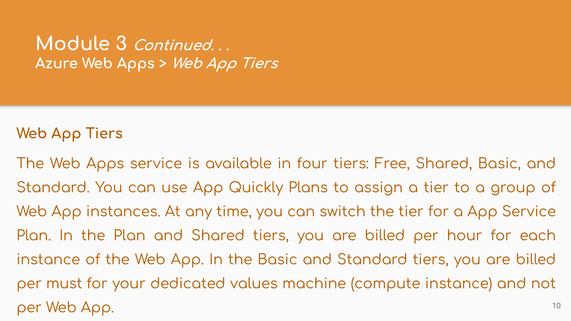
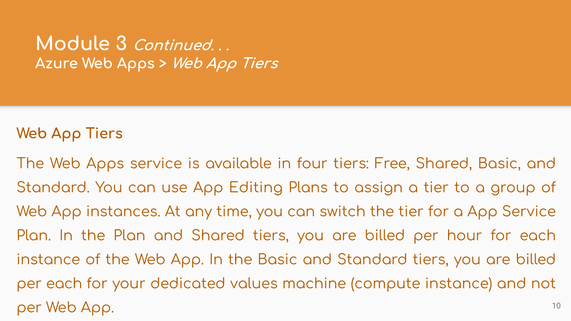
Quickly: Quickly -> Editing (256, 188)
per must: must -> each (64, 284)
